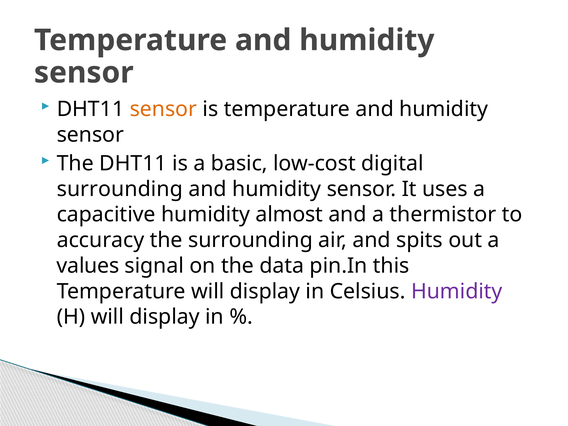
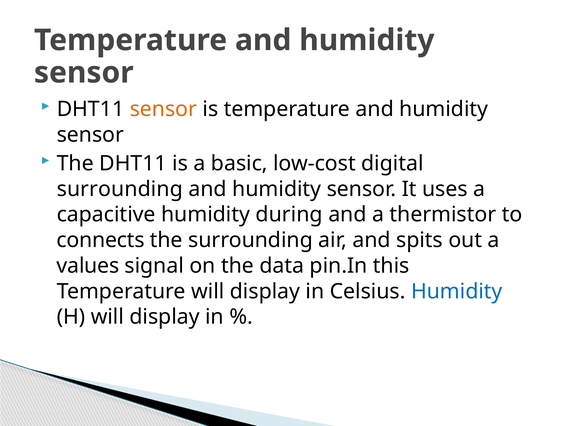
almost: almost -> during (289, 215)
accuracy: accuracy -> connects (101, 240)
Humidity colour: purple -> blue (457, 291)
